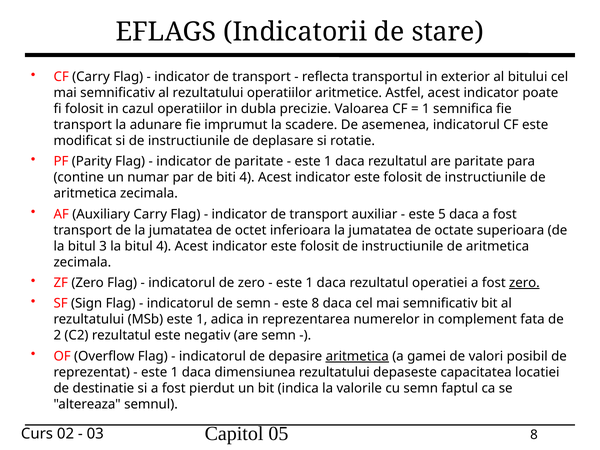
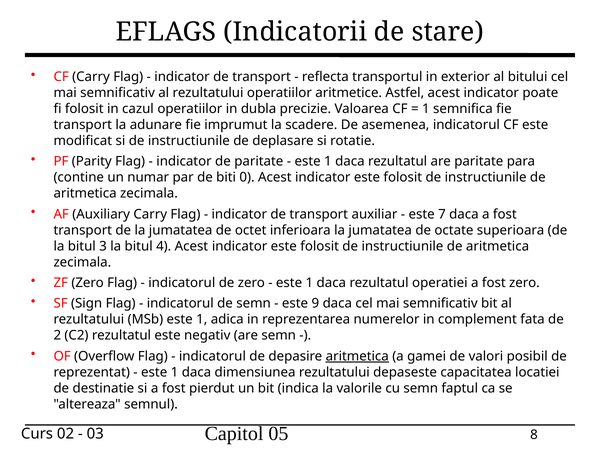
biti 4: 4 -> 0 (247, 178)
5: 5 -> 7 (442, 214)
zero underline: present -> none (524, 283)
este 8: 8 -> 9 (315, 304)
